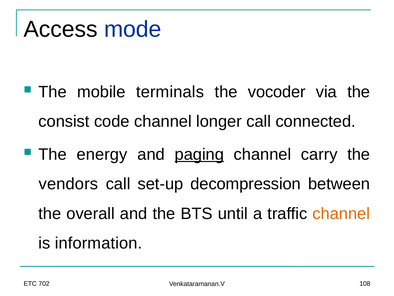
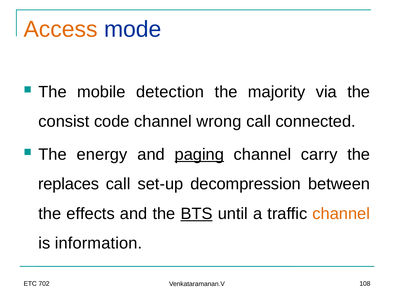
Access colour: black -> orange (61, 29)
terminals: terminals -> detection (170, 92)
vocoder: vocoder -> majority (277, 92)
longer: longer -> wrong (219, 121)
vendors: vendors -> replaces (69, 184)
overall: overall -> effects (91, 213)
BTS underline: none -> present (197, 213)
